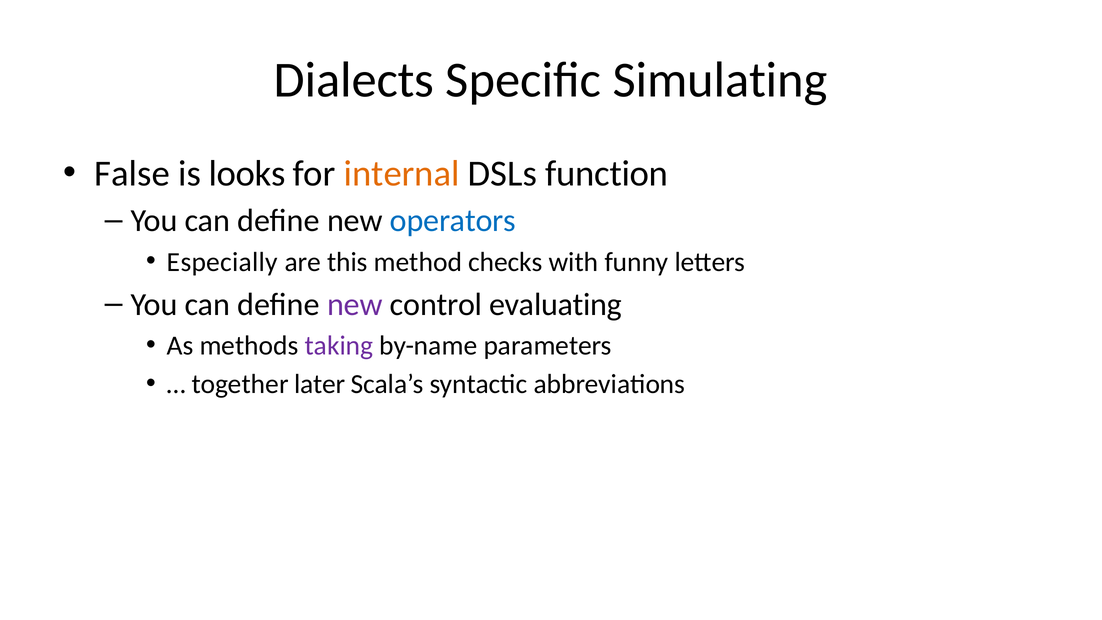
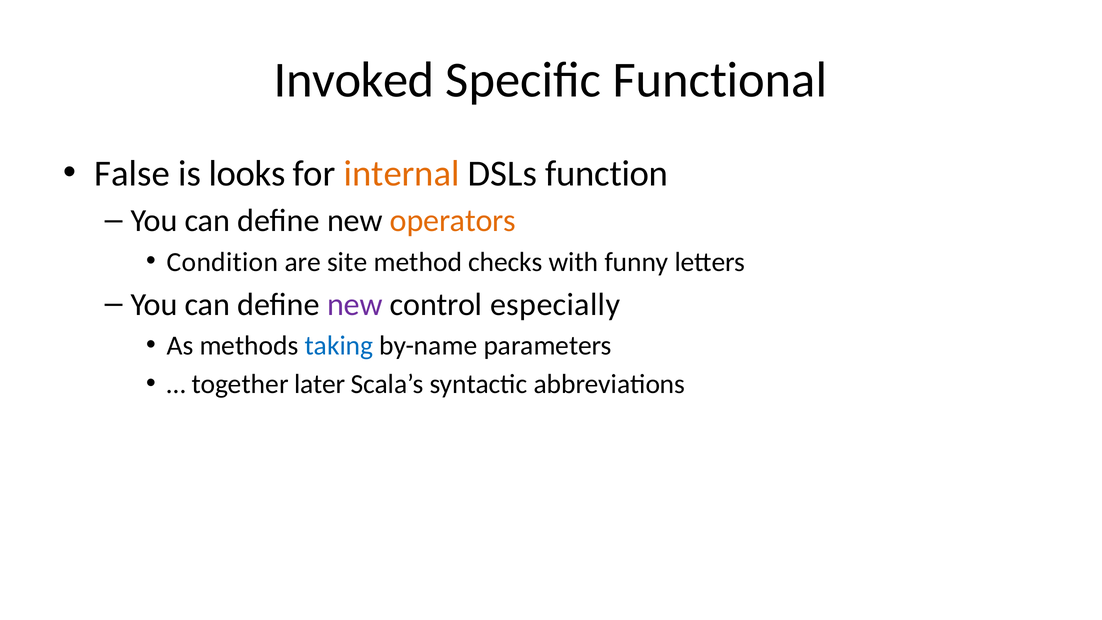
Dialects: Dialects -> Invoked (354, 80)
Simulating: Simulating -> Functional (720, 80)
operators colour: blue -> orange (453, 221)
Especially: Especially -> Condition (222, 262)
this: this -> site (347, 262)
evaluating: evaluating -> especially (555, 304)
taking colour: purple -> blue (339, 345)
